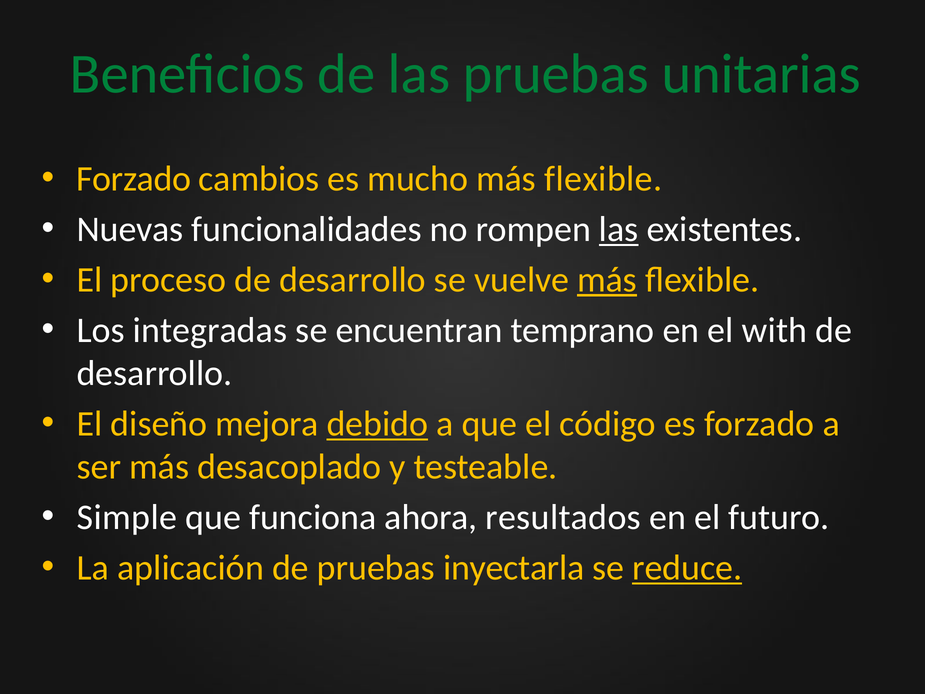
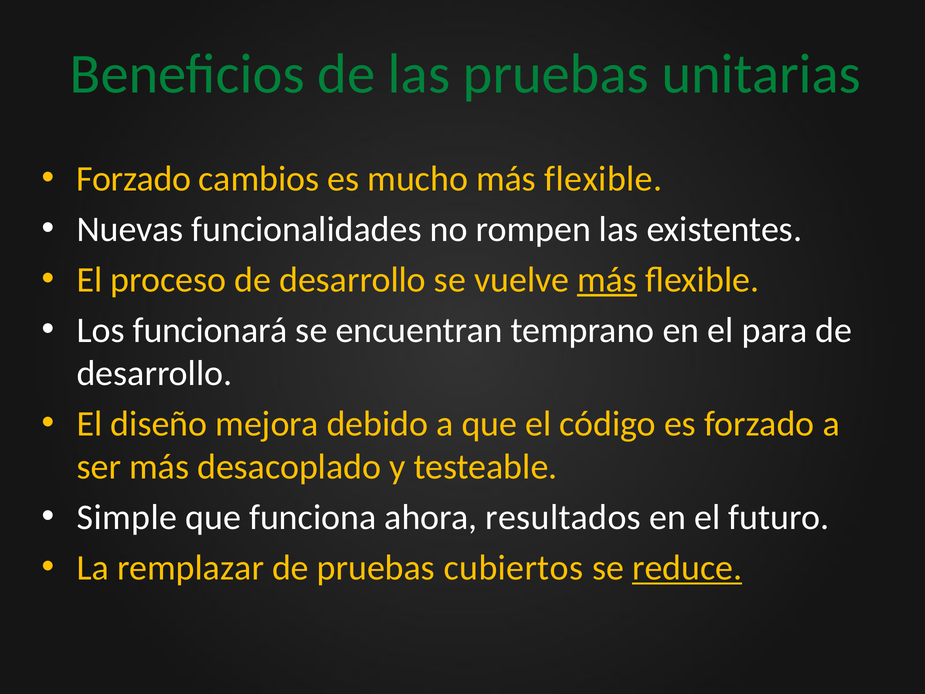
las underline: present -> none (619, 229)
integradas: integradas -> funcionará (210, 330)
with: with -> para (775, 330)
debido underline: present -> none (377, 424)
aplicación: aplicación -> remplazar (191, 568)
inyectarla: inyectarla -> cubiertos (513, 568)
